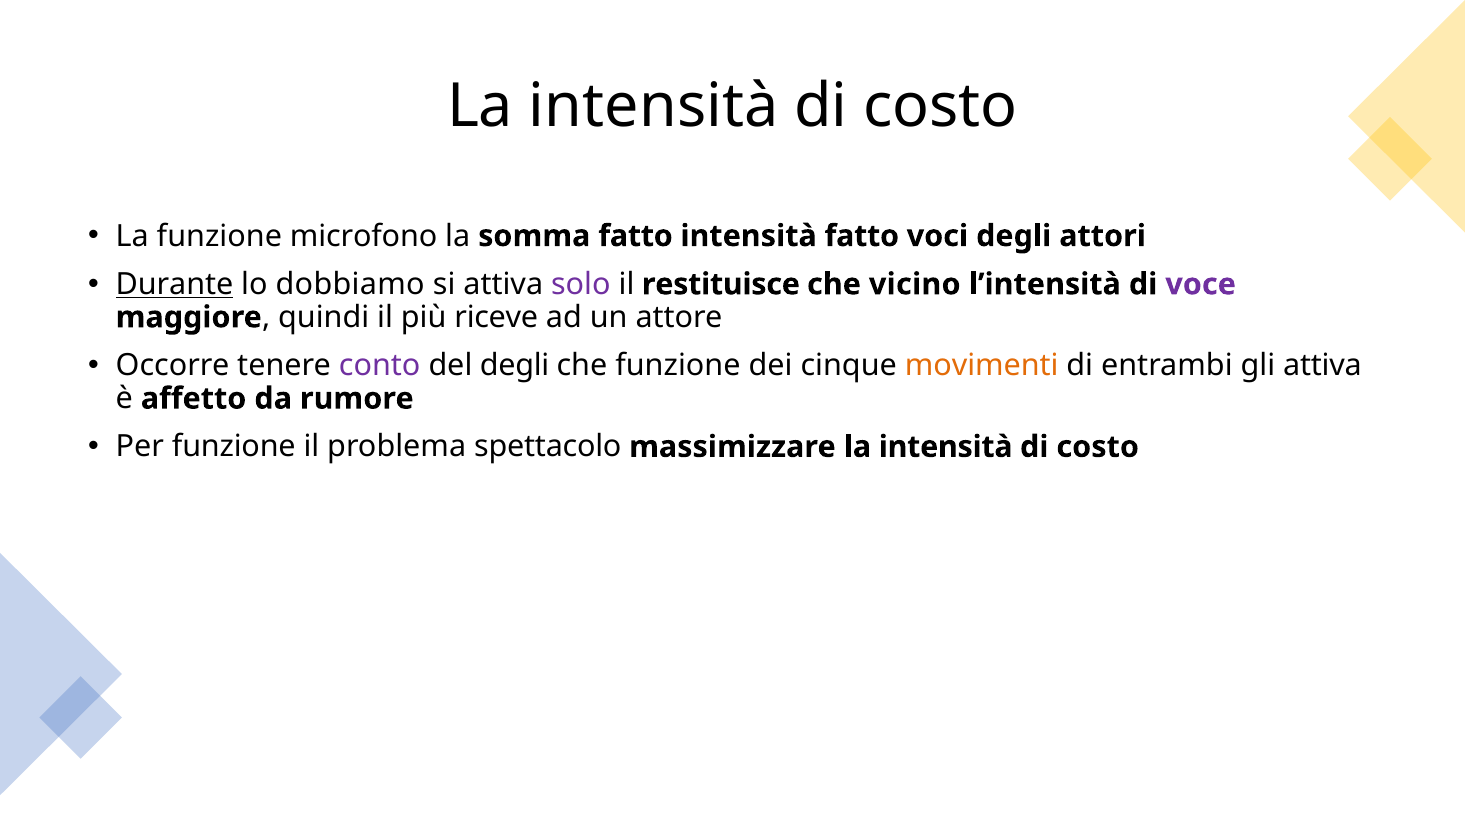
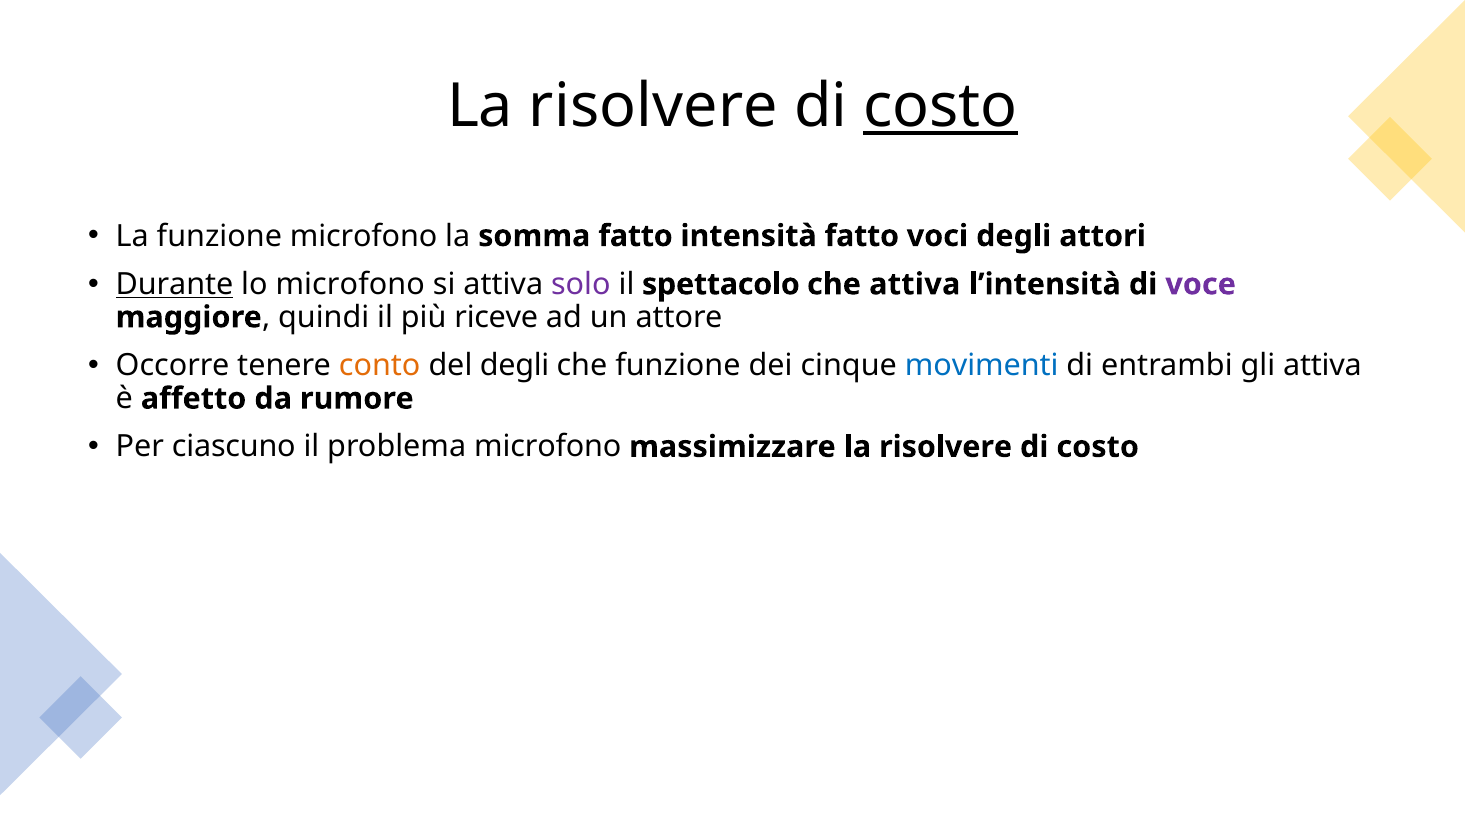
intensità: intensità -> risolvere (654, 106)
costo underline: none -> present (941, 106)
lo dobbiamo: dobbiamo -> microfono (350, 284)
restituisce: restituisce -> spettacolo (721, 284)
che vicino: vicino -> attiva (915, 284)
conto colour: purple -> orange (380, 366)
movimenti colour: orange -> blue (982, 366)
Per funzione: funzione -> ciascuno (234, 447)
problema spettacolo: spettacolo -> microfono (548, 447)
massimizzare la intensità: intensità -> risolvere (946, 447)
